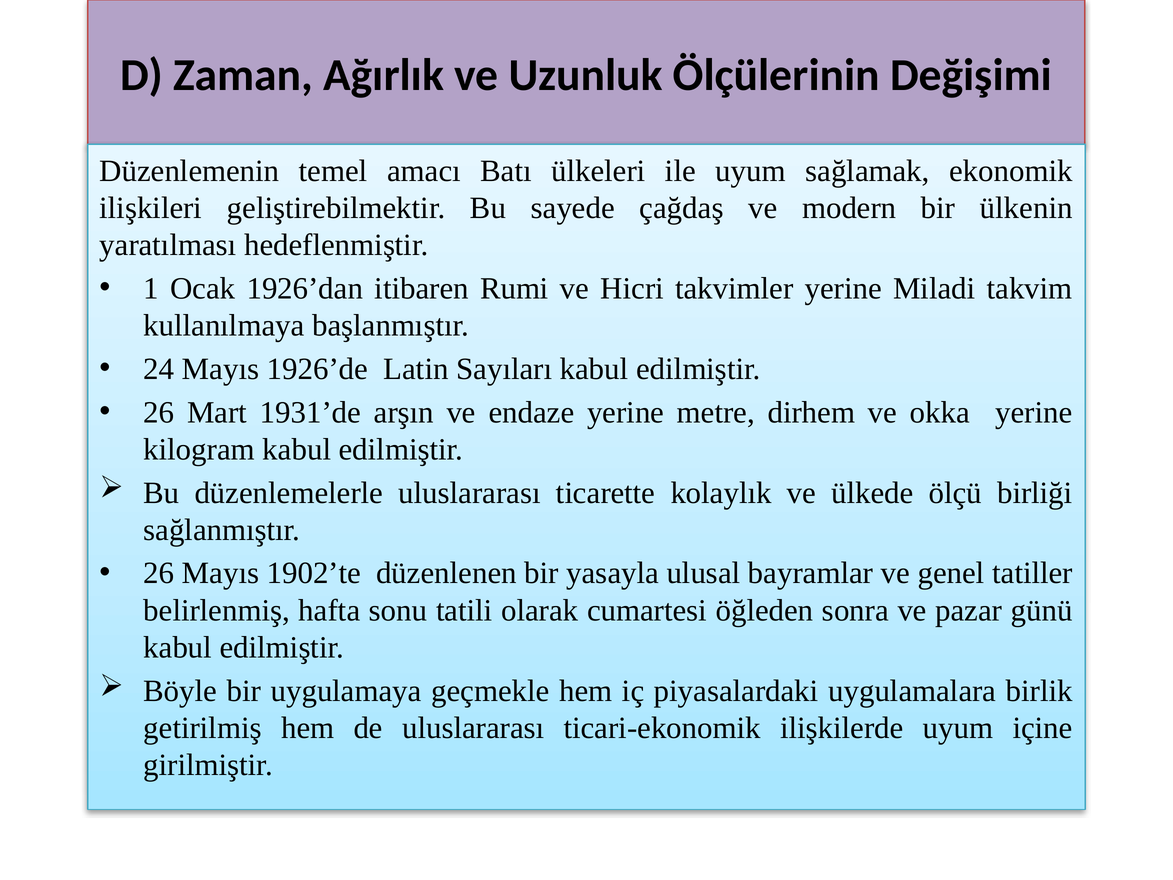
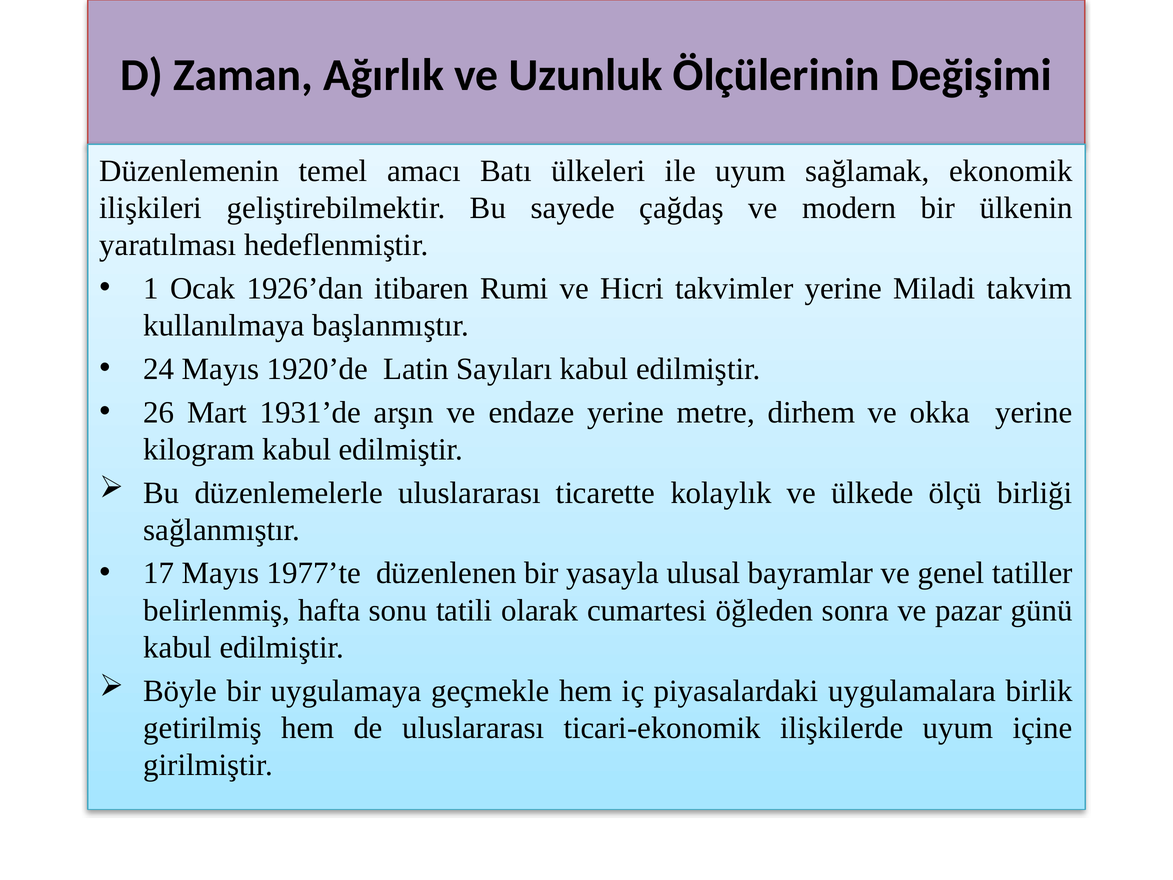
1926’de: 1926’de -> 1920’de (317, 369)
26: 26 -> 17 (159, 573)
1902’te: 1902’te -> 1977’te (314, 573)
